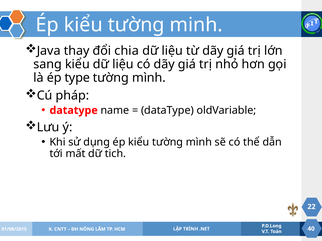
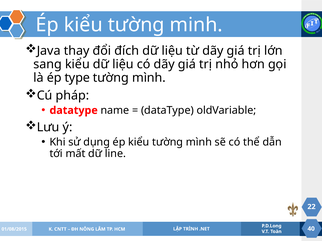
chia: chia -> đích (127, 51)
tich: tich -> line (115, 154)
